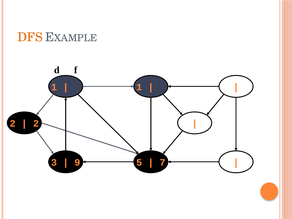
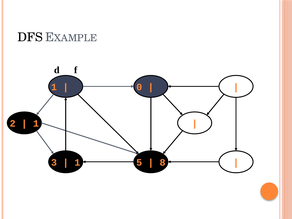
DFS colour: orange -> black (30, 37)
1: 1 -> 0 (139, 87)
2: 2 -> 1 (36, 124)
9: 9 -> 1 (77, 162)
7: 7 -> 8 (163, 162)
